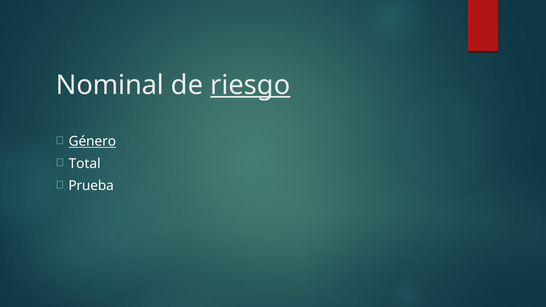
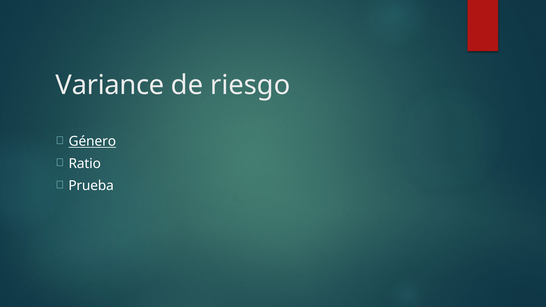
Nominal: Nominal -> Variance (110, 85)
riesgo underline: present -> none (250, 85)
Total: Total -> Ratio (85, 164)
